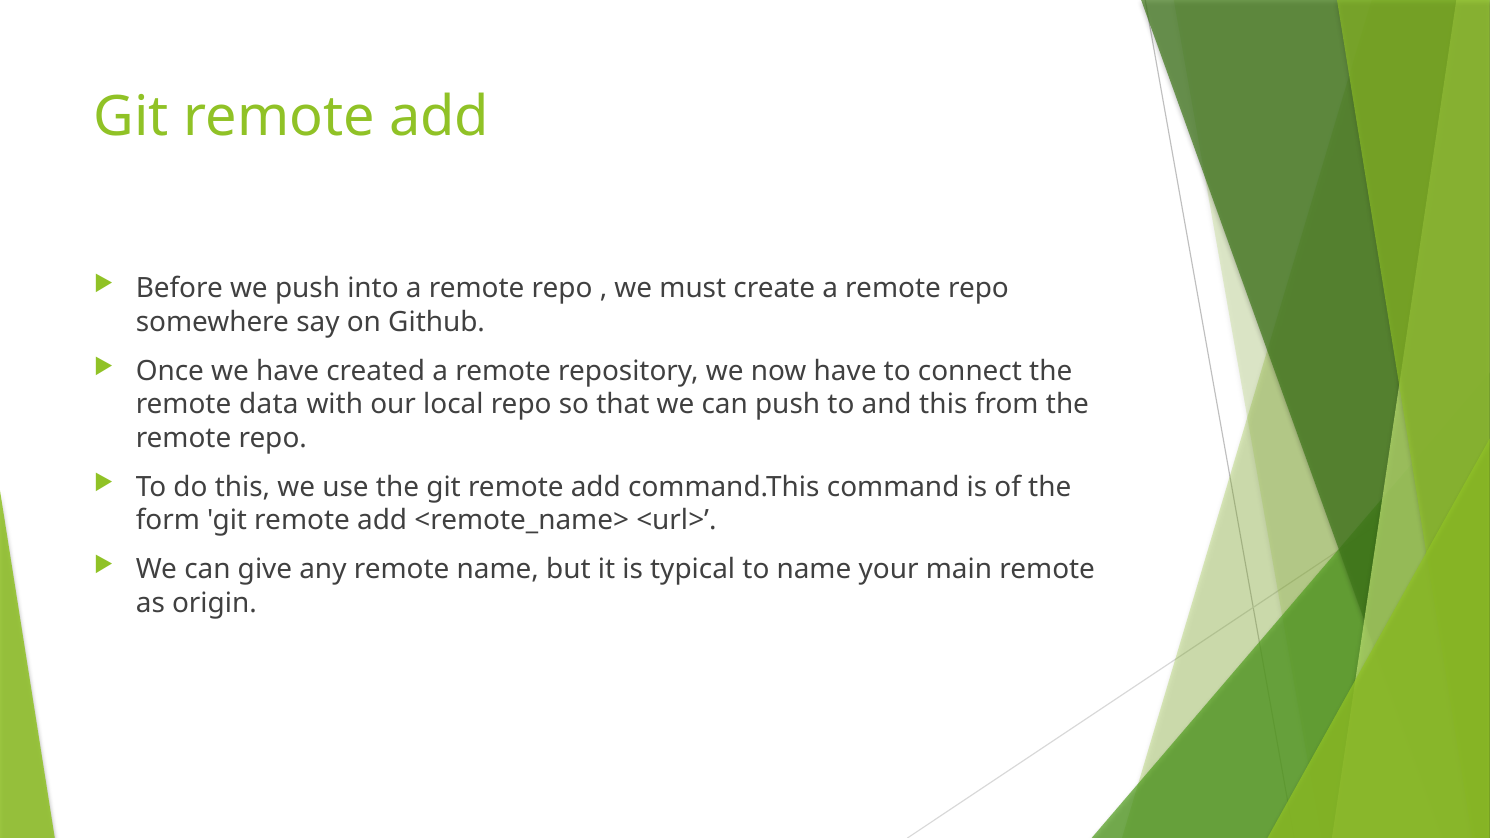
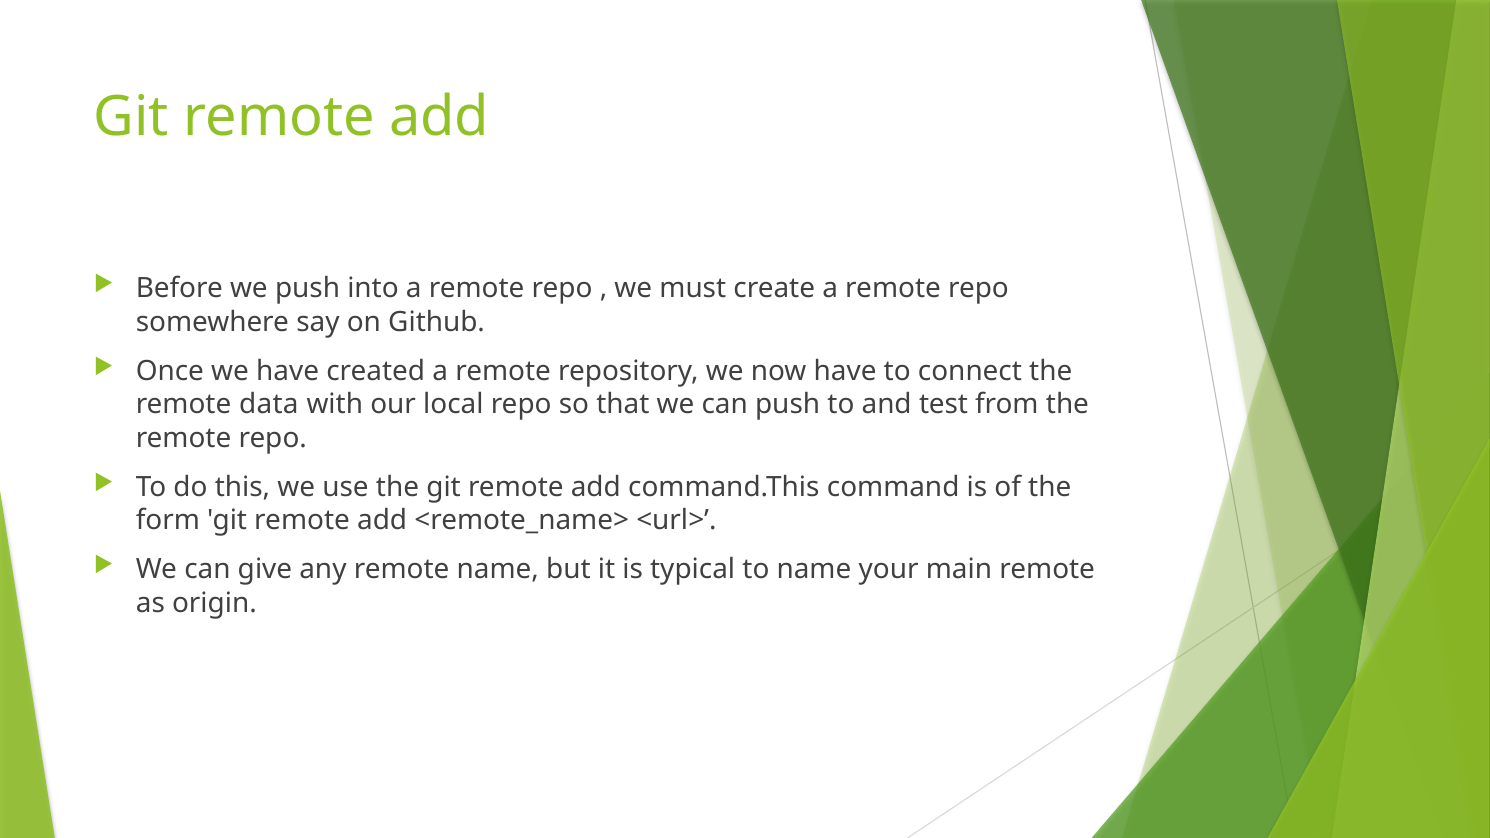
and this: this -> test (943, 404)
